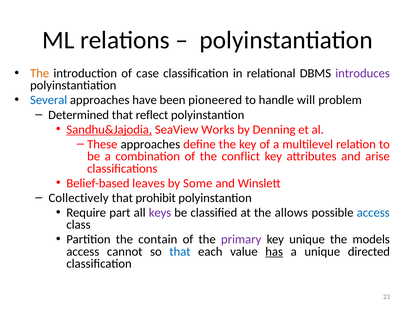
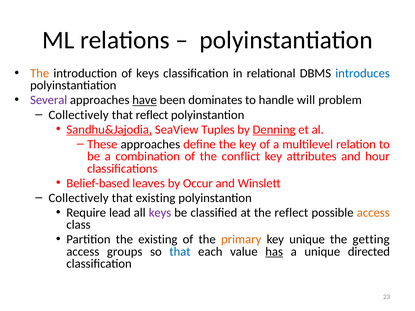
of case: case -> keys (148, 73)
introduces colour: purple -> blue (363, 73)
Several colour: blue -> purple (49, 100)
have underline: none -> present (145, 100)
pioneered: pioneered -> dominates (215, 100)
Determined: Determined -> Collectively (79, 115)
Works: Works -> Tuples (218, 130)
Denning underline: none -> present (274, 130)
arise: arise -> hour (377, 157)
Some: Some -> Occur (198, 183)
that prohibit: prohibit -> existing (156, 198)
part: part -> lead (120, 213)
the allows: allows -> reflect (291, 213)
access colour: blue -> orange (373, 213)
the contain: contain -> existing (158, 240)
primary colour: purple -> orange (241, 240)
models: models -> getting (371, 240)
cannot: cannot -> groups (125, 252)
